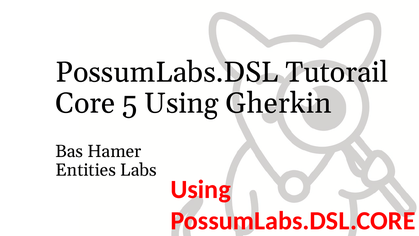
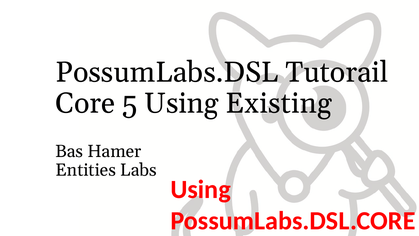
Gherkin: Gherkin -> Existing (279, 103)
